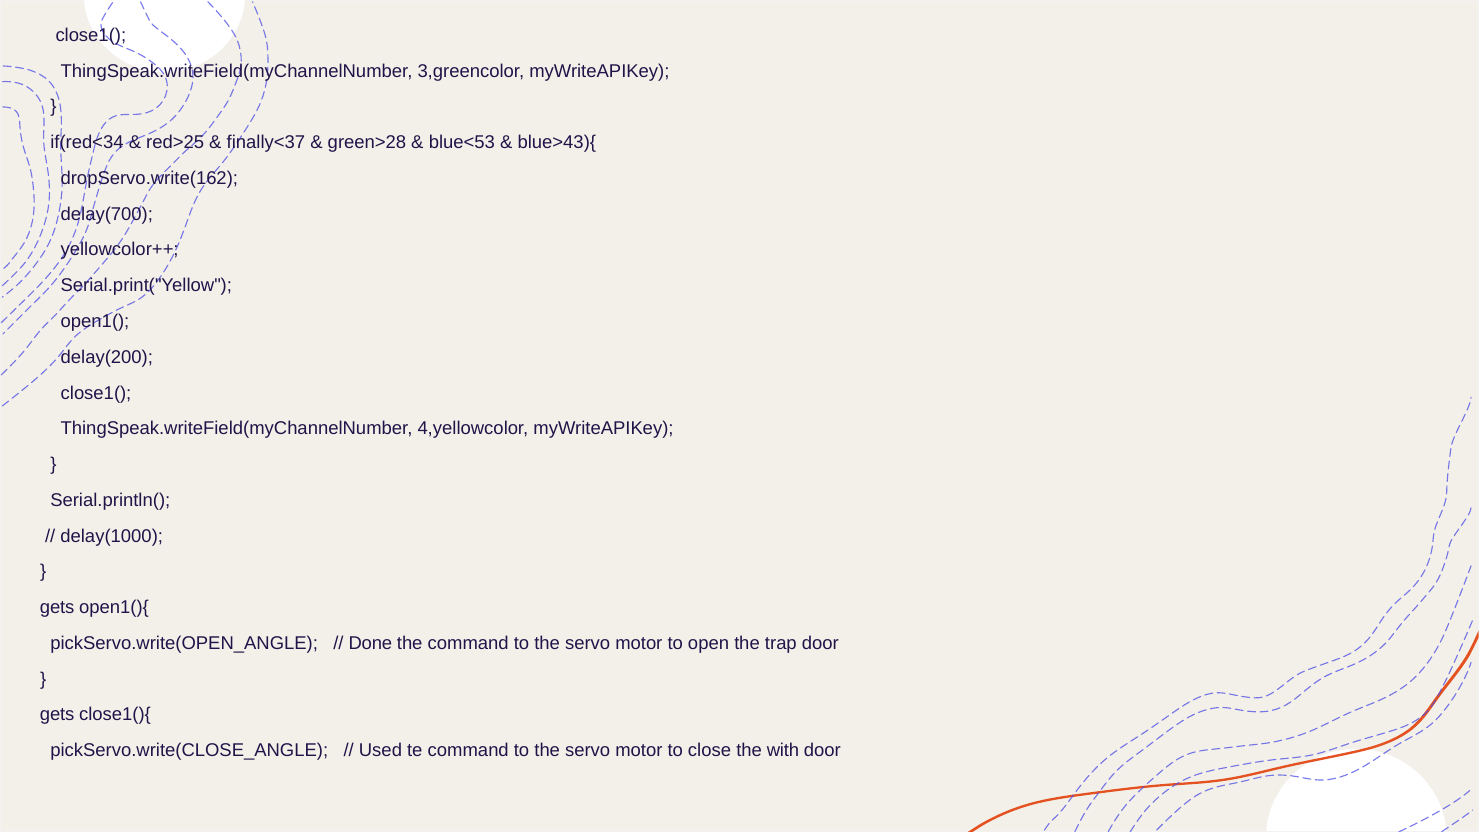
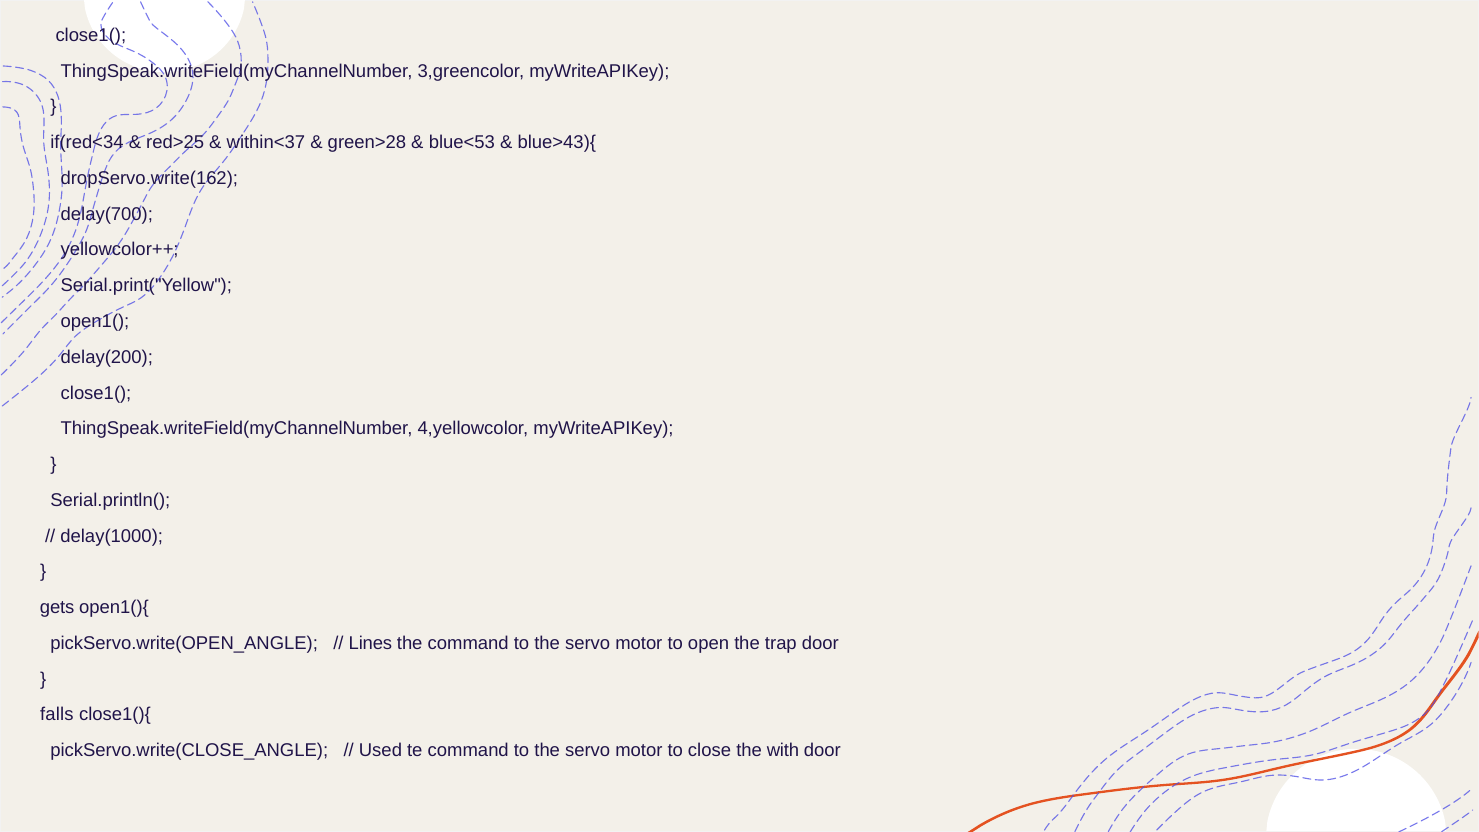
finally<37: finally<37 -> within<37 (266, 143)
Done: Done -> Lines (370, 643)
gets: gets -> falls (57, 715)
